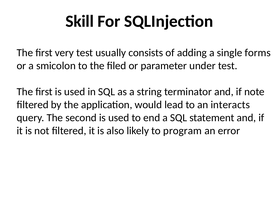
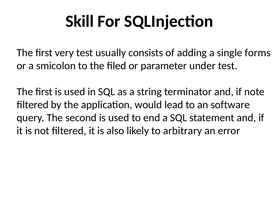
interacts: interacts -> software (230, 105)
program: program -> arbitrary (183, 131)
